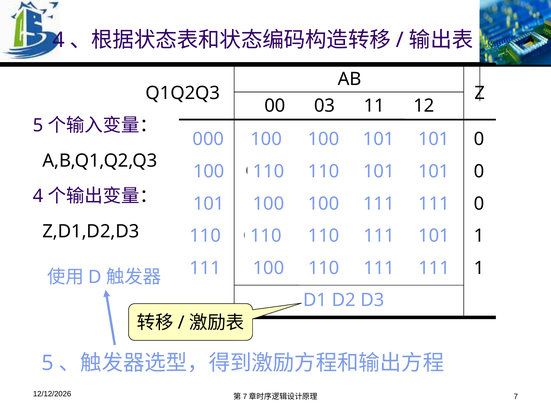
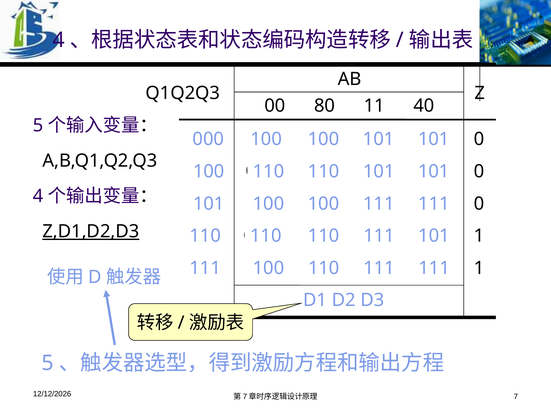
03: 03 -> 80 (325, 106)
12: 12 -> 40 (424, 106)
Z,D1,D2,D3 underline: none -> present (91, 231)
